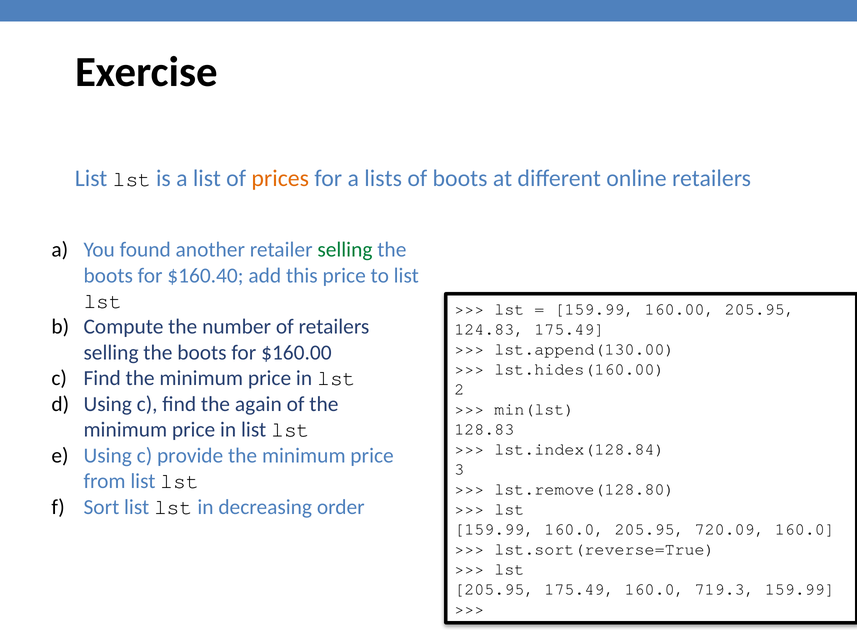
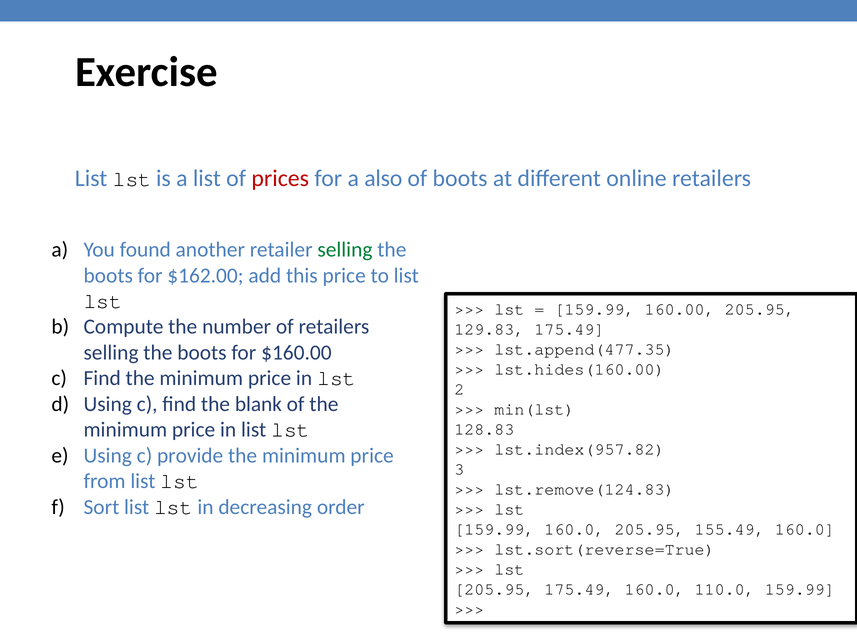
prices colour: orange -> red (280, 178)
lists: lists -> also (383, 178)
$160.40: $160.40 -> $162.00 (205, 275)
124.83: 124.83 -> 129.83 (489, 329)
lst.append(130.00: lst.append(130.00 -> lst.append(477.35 (584, 349)
again: again -> blank (258, 404)
lst.index(128.84: lst.index(128.84 -> lst.index(957.82 (579, 449)
lst.remove(128.80: lst.remove(128.80 -> lst.remove(124.83 (584, 489)
720.09: 720.09 -> 155.49 (730, 529)
719.3: 719.3 -> 110.0 (725, 589)
